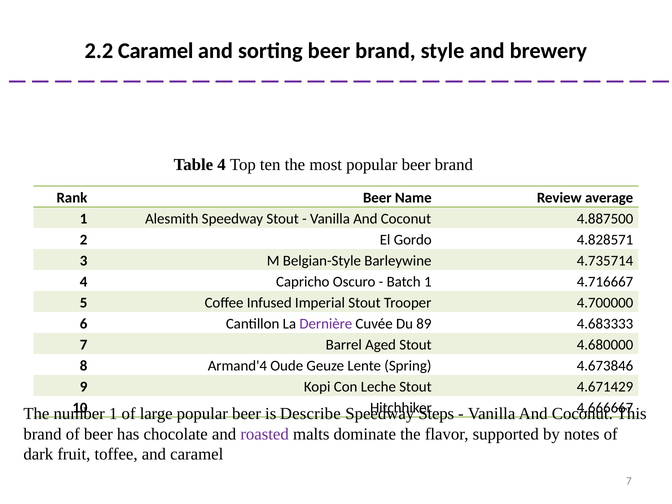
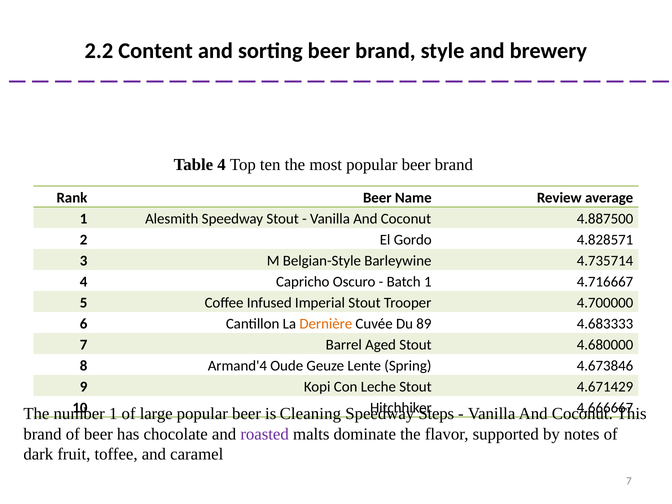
2.2 Caramel: Caramel -> Content (156, 51)
Dernière colour: purple -> orange (326, 324)
Describe: Describe -> Cleaning (310, 414)
